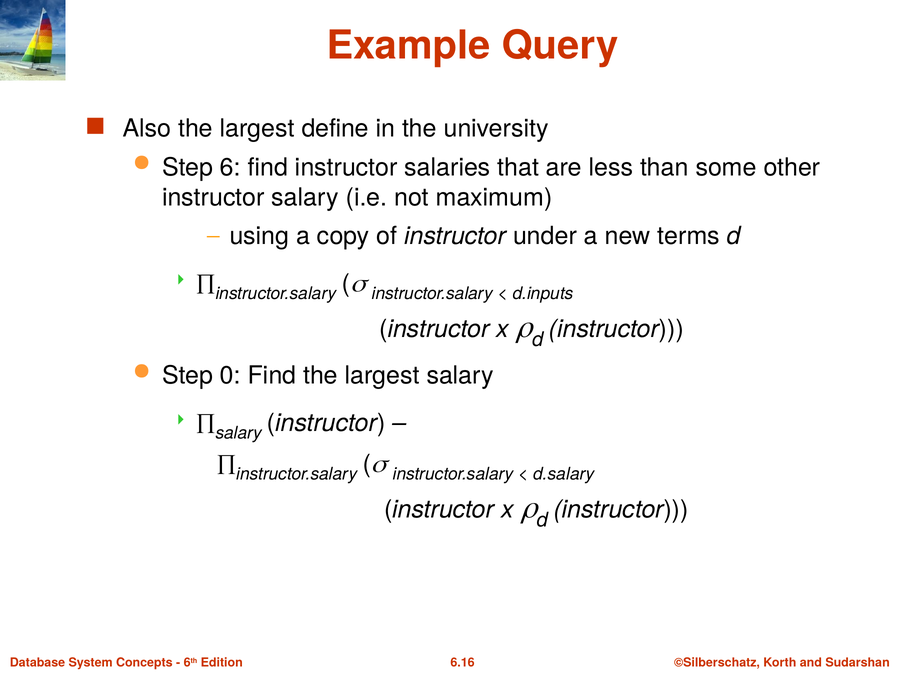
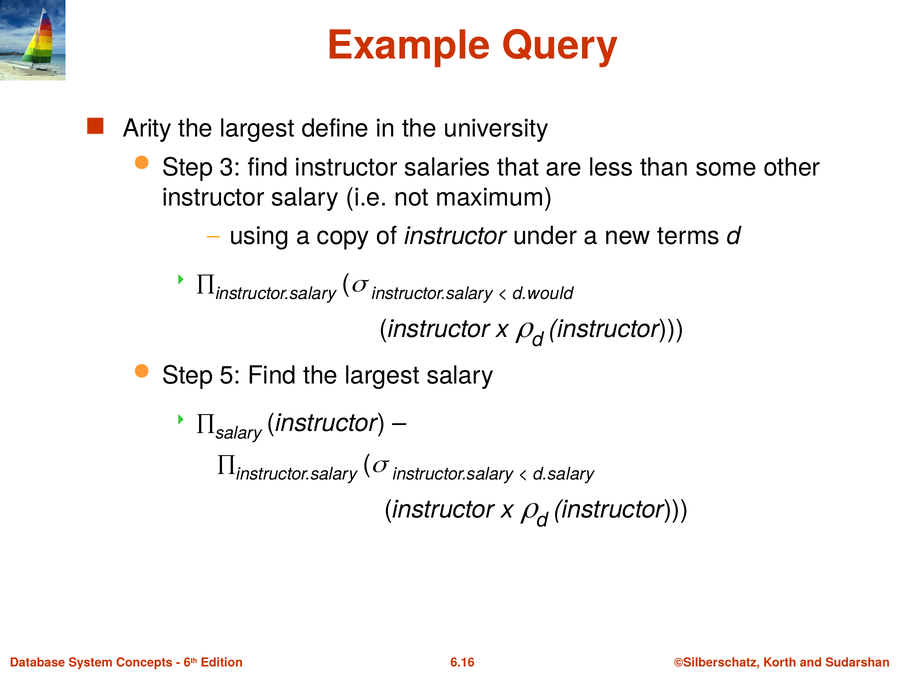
Also: Also -> Arity (147, 129)
6: 6 -> 3 (230, 167)
d.inputs: d.inputs -> d.would (543, 293)
0: 0 -> 5 (230, 376)
